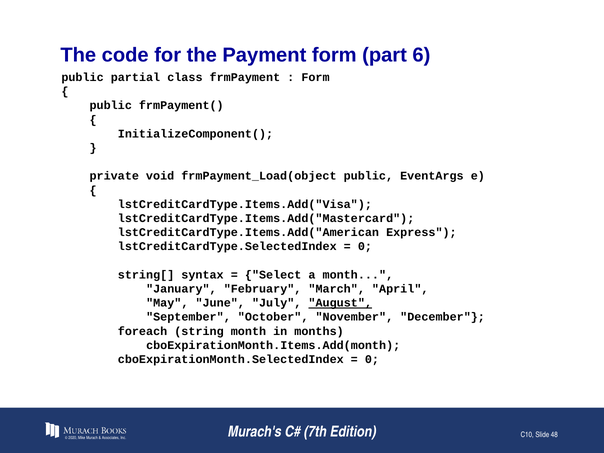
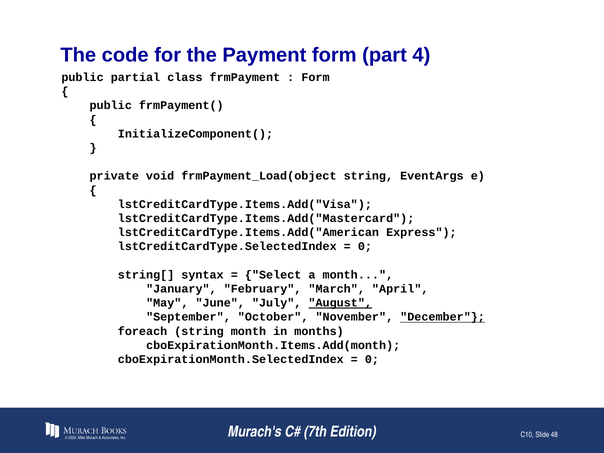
6: 6 -> 4 (421, 55)
frmPayment_Load(object public: public -> string (368, 176)
December underline: none -> present (443, 317)
